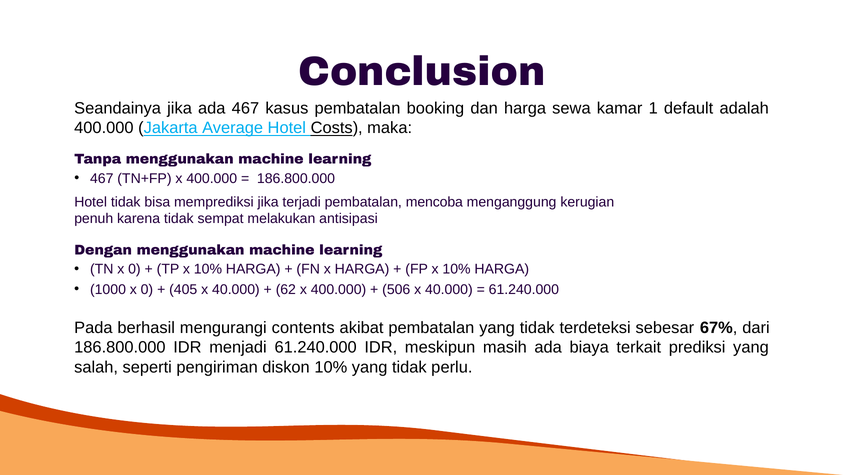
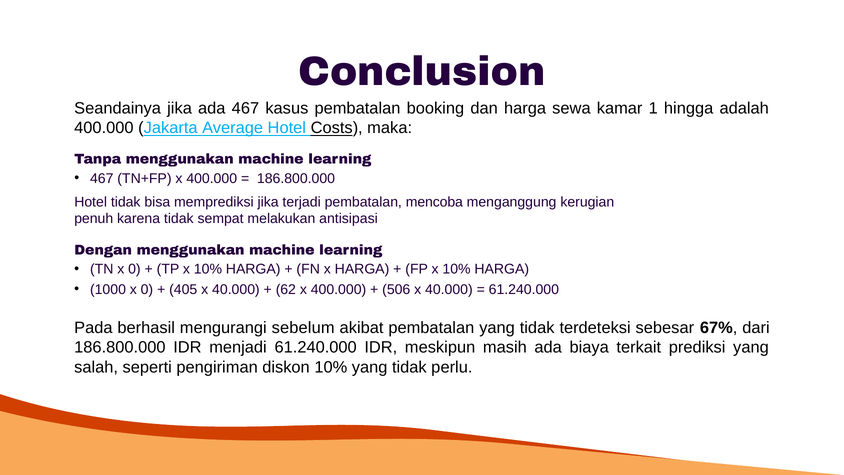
default: default -> hingga (689, 108)
contents: contents -> sebelum (303, 328)
